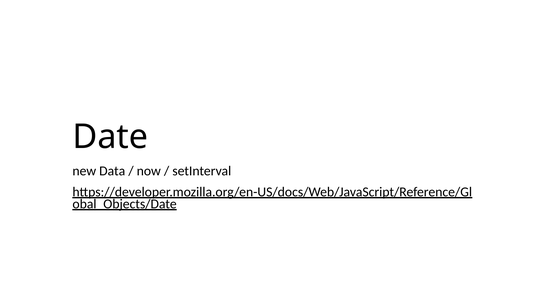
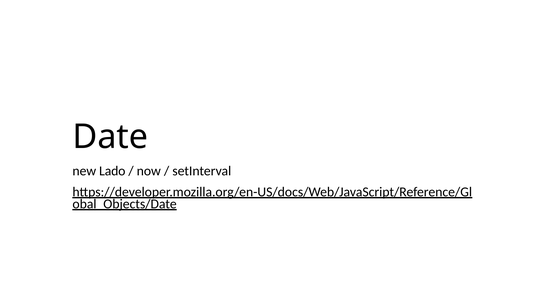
Data: Data -> Lado (112, 171)
